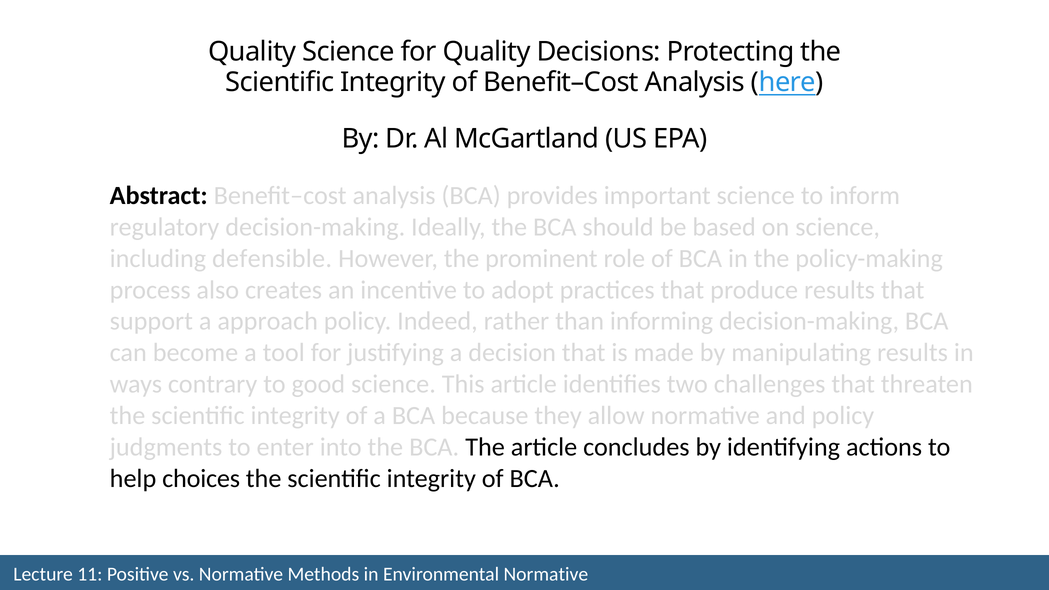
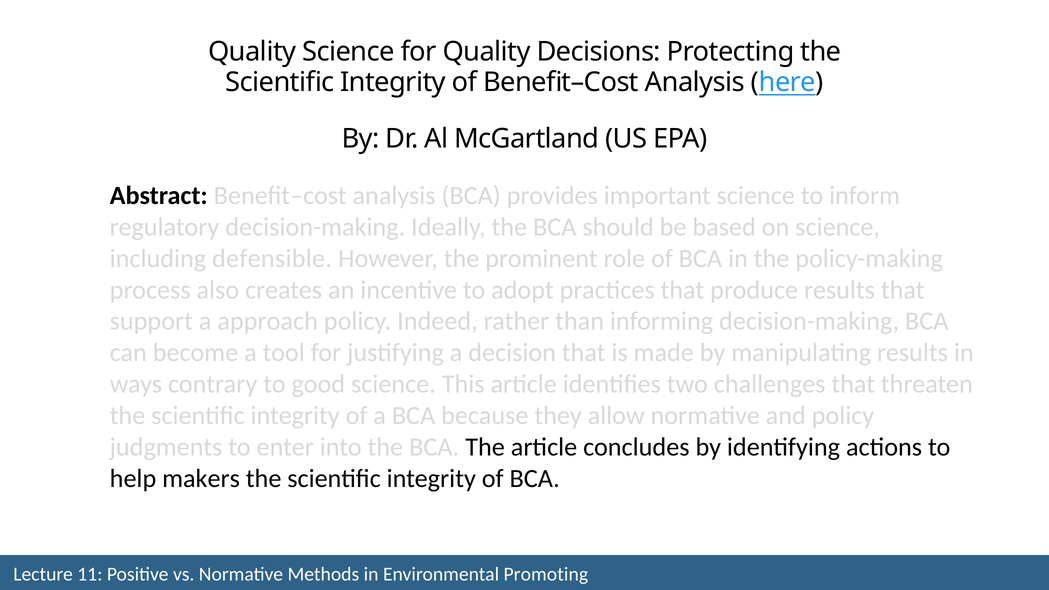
choices: choices -> makers (201, 479)
Normative: Normative -> Promoting (546, 575)
